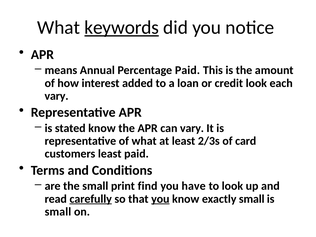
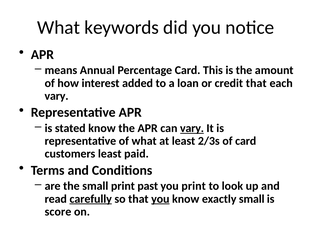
keywords underline: present -> none (122, 28)
Percentage Paid: Paid -> Card (188, 70)
credit look: look -> that (256, 83)
vary underline: none -> present (192, 128)
find: find -> past (148, 186)
you have: have -> print (194, 186)
small: small -> score (58, 212)
